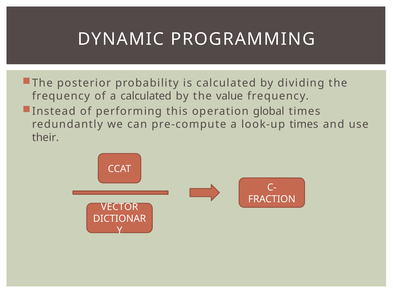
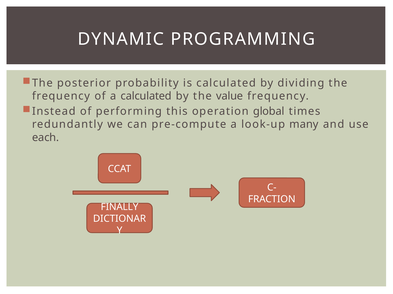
look-up times: times -> many (304, 125)
their: their -> each (46, 138)
VECTOR: VECTOR -> FINALLY (120, 207)
